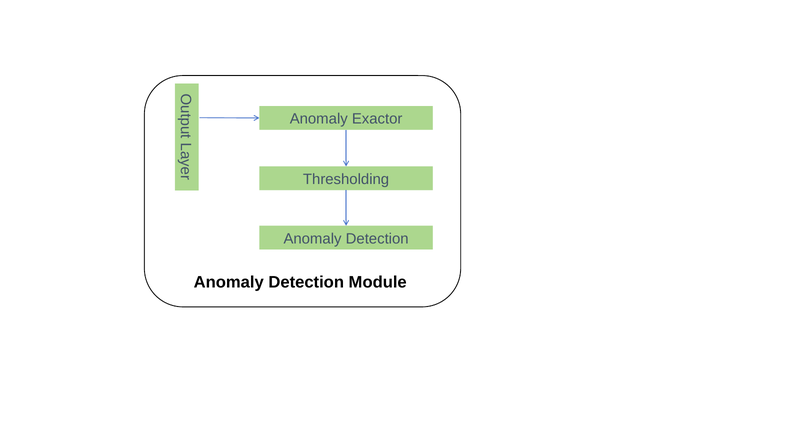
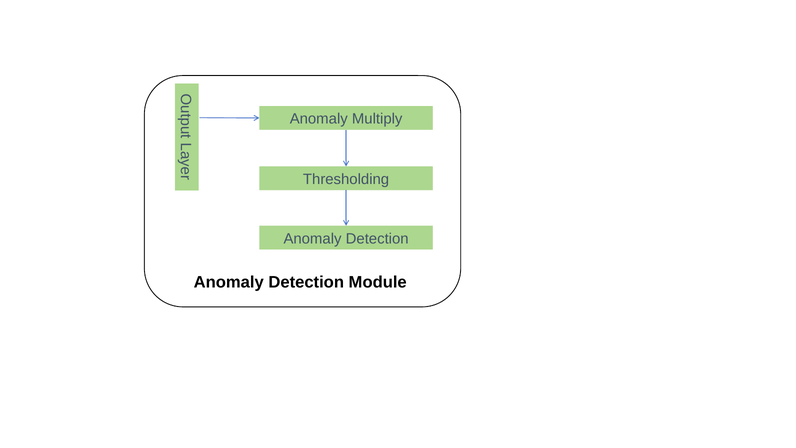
Exactor: Exactor -> Multiply (377, 119)
